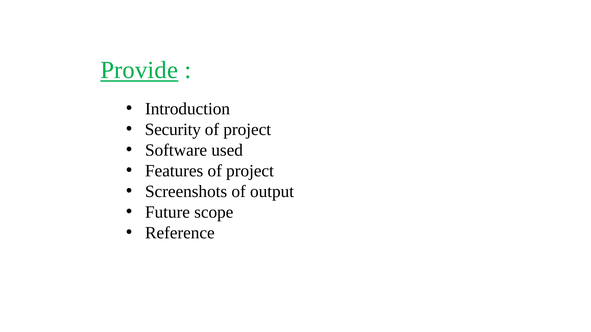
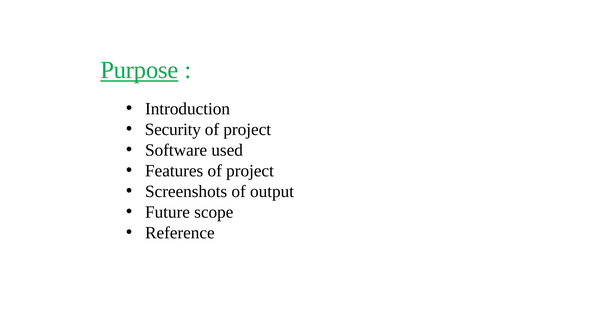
Provide: Provide -> Purpose (139, 70)
